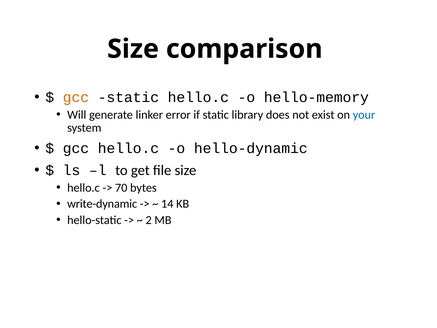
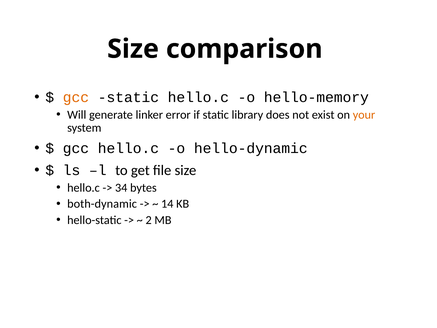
your colour: blue -> orange (364, 115)
70: 70 -> 34 (121, 188)
write-dynamic: write-dynamic -> both-dynamic (102, 204)
